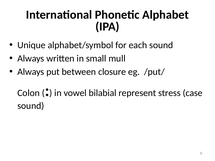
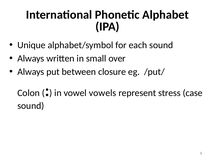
mull: mull -> over (117, 58)
bilabial: bilabial -> vowels (103, 93)
